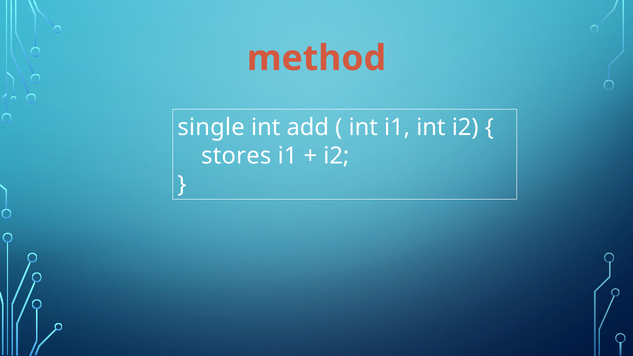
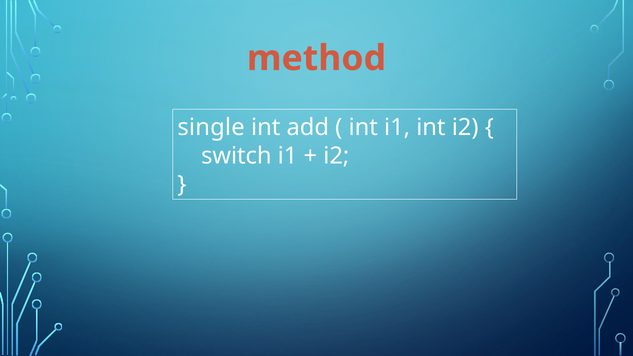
stores: stores -> switch (236, 156)
